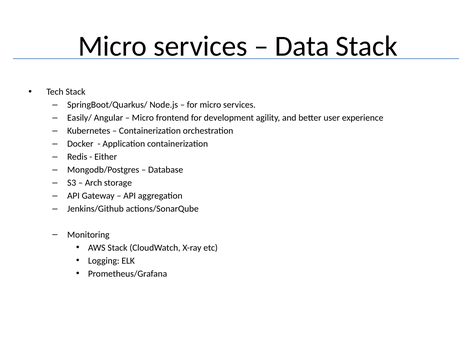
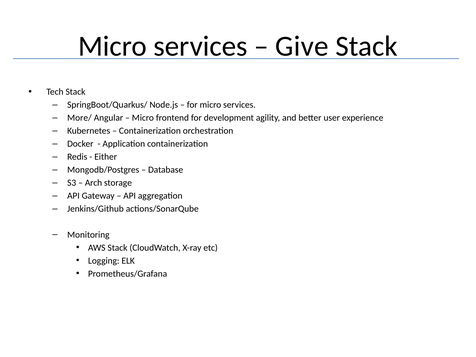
Data: Data -> Give (302, 46)
Easily/: Easily/ -> More/ (79, 118)
